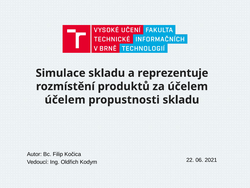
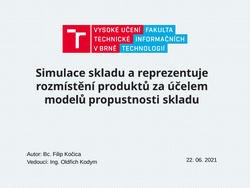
účelem: účelem -> modelů (65, 100)
